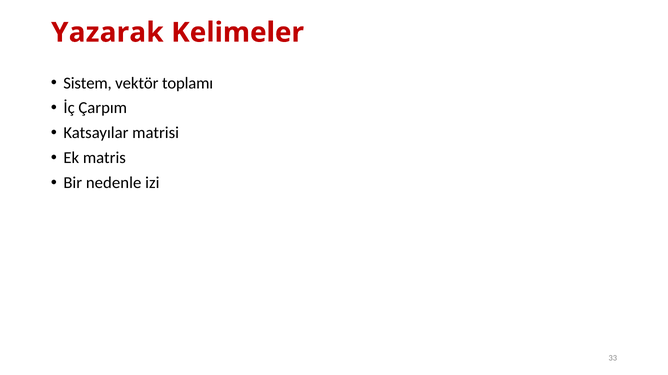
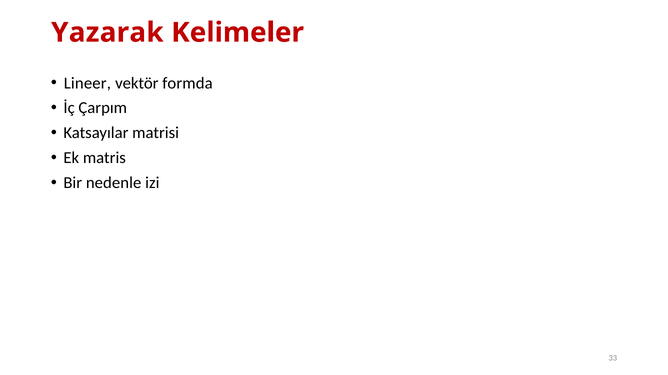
Sistem: Sistem -> Lineer (87, 83)
toplamı: toplamı -> formda (187, 83)
